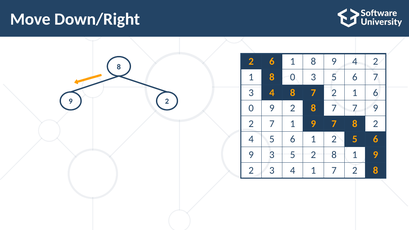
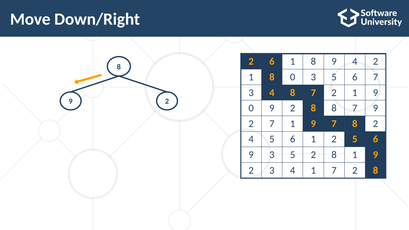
2 1 6: 6 -> 9 (376, 93)
2 8 7: 7 -> 8 (334, 108)
